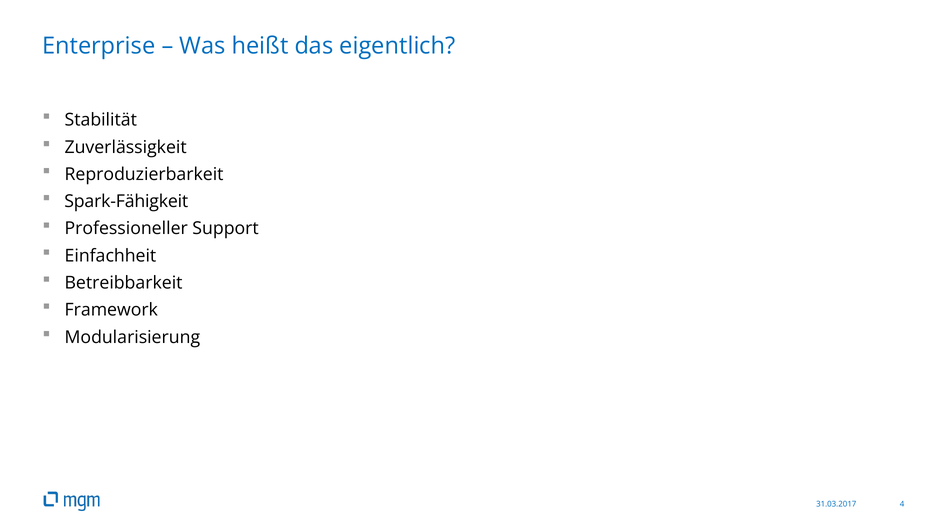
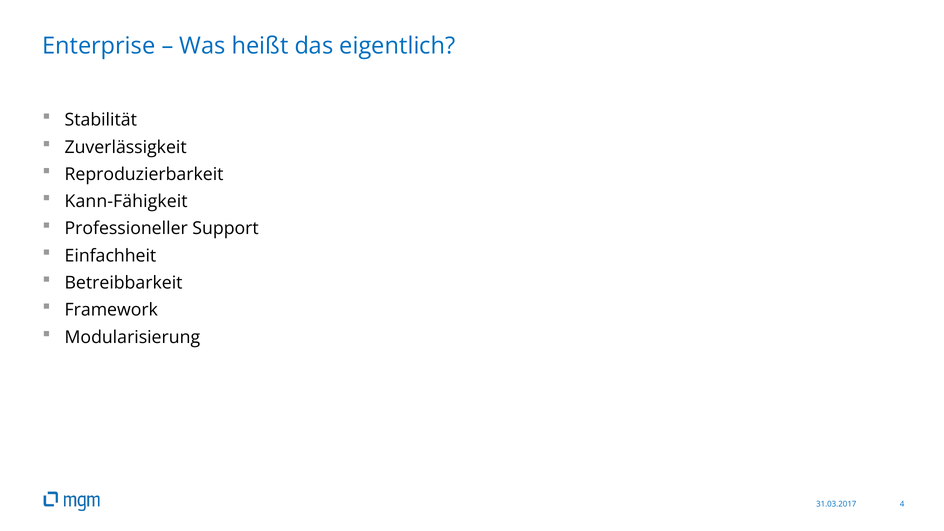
Spark-Fähigkeit: Spark-Fähigkeit -> Kann-Fähigkeit (126, 201)
